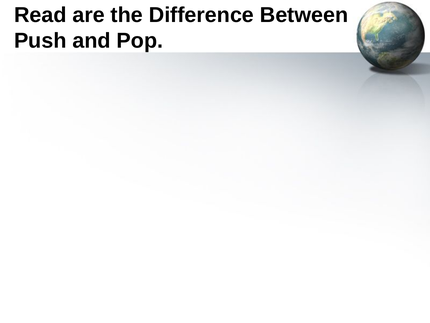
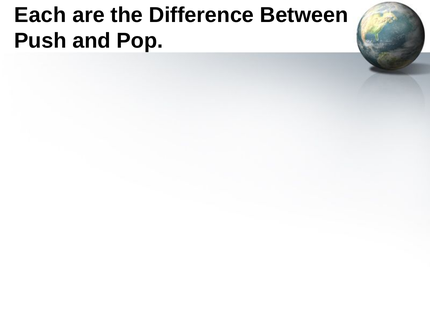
Read: Read -> Each (40, 15)
